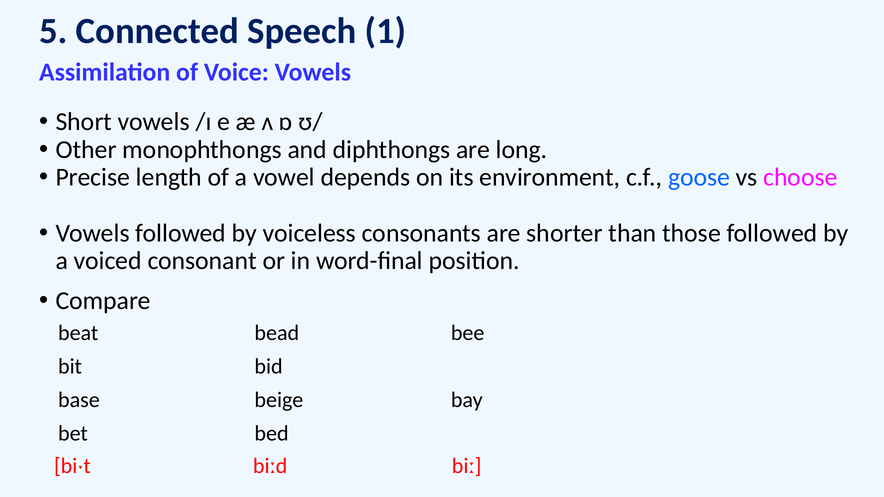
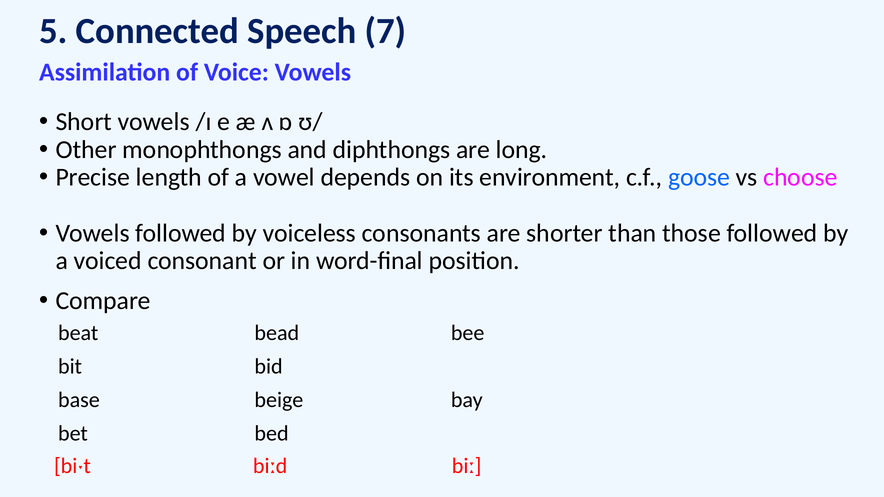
1: 1 -> 7 (386, 31)
